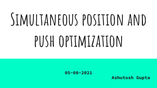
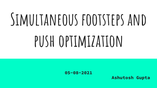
position: position -> footsteps (103, 20)
